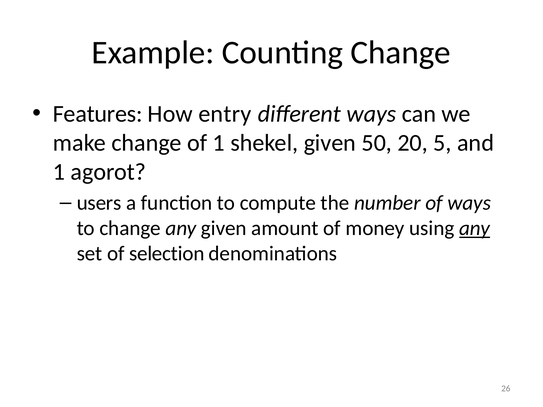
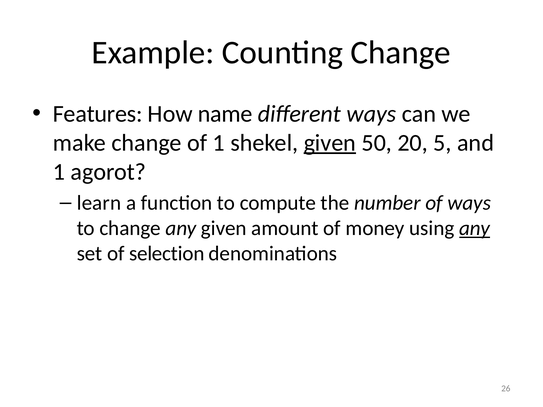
entry: entry -> name (225, 114)
given underline: none -> present (330, 143)
users: users -> learn (99, 203)
